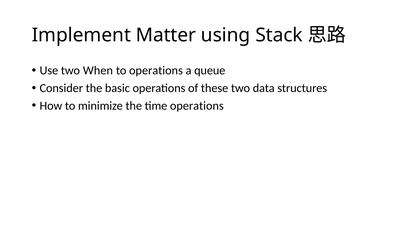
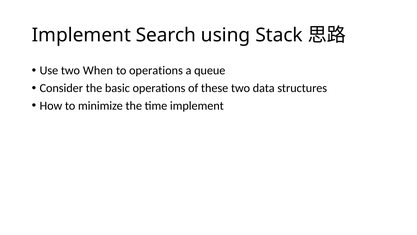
Matter: Matter -> Search (166, 35)
time operations: operations -> implement (197, 105)
